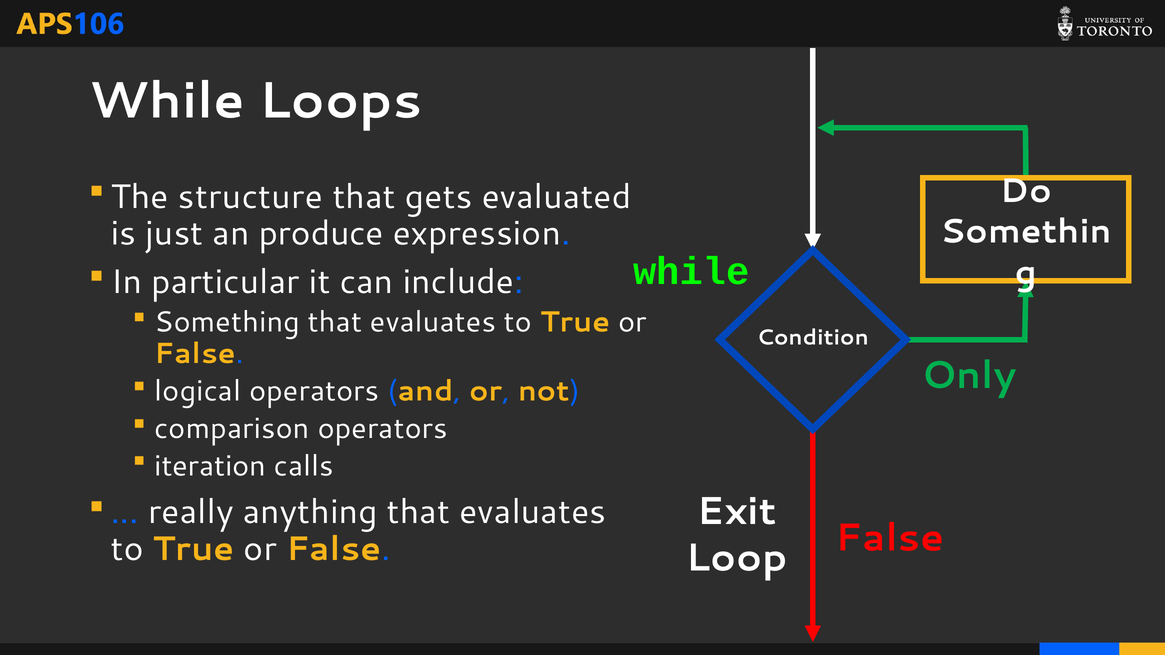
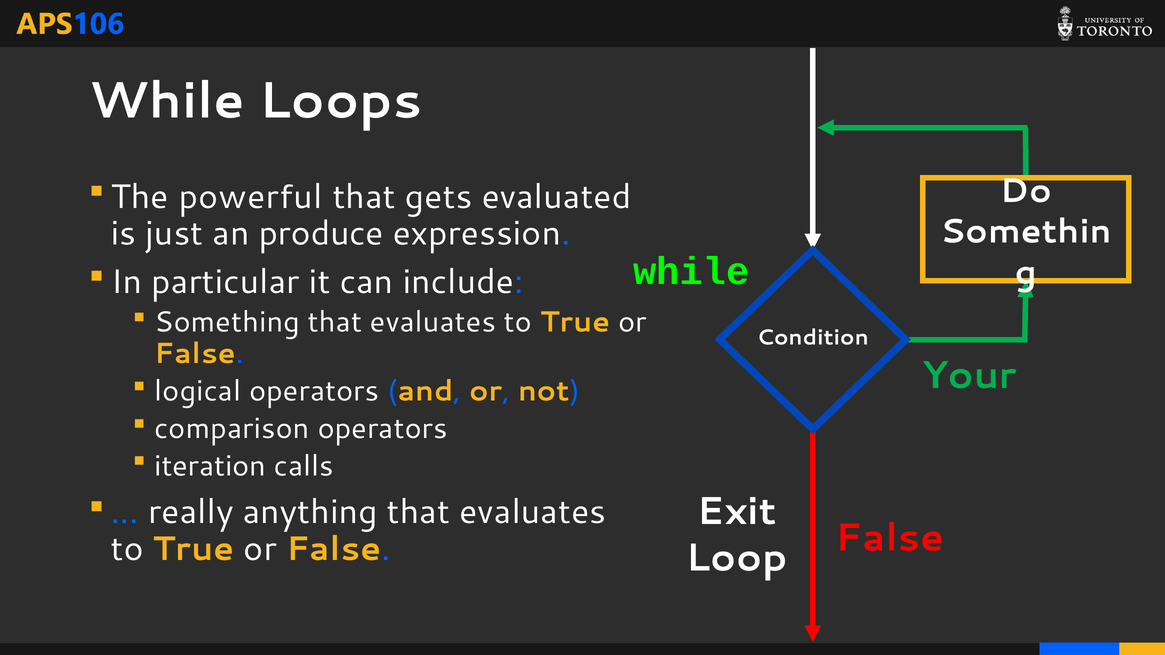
structure: structure -> powerful (250, 197)
Only: Only -> Your (969, 376)
